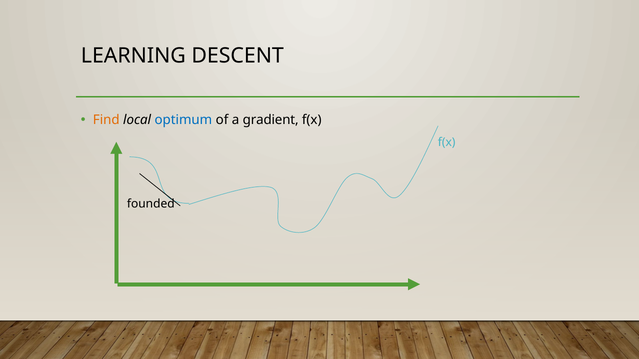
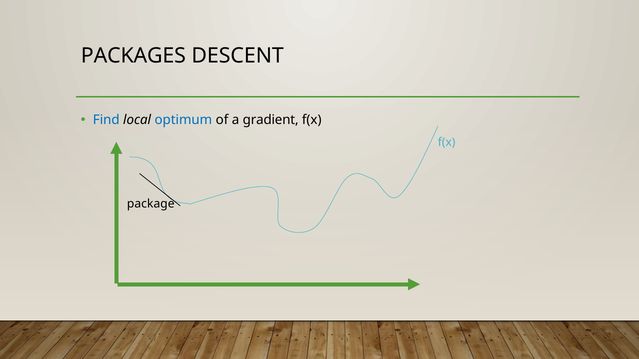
LEARNING: LEARNING -> PACKAGES (133, 56)
Find colour: orange -> blue (106, 120)
founded: founded -> package (151, 204)
